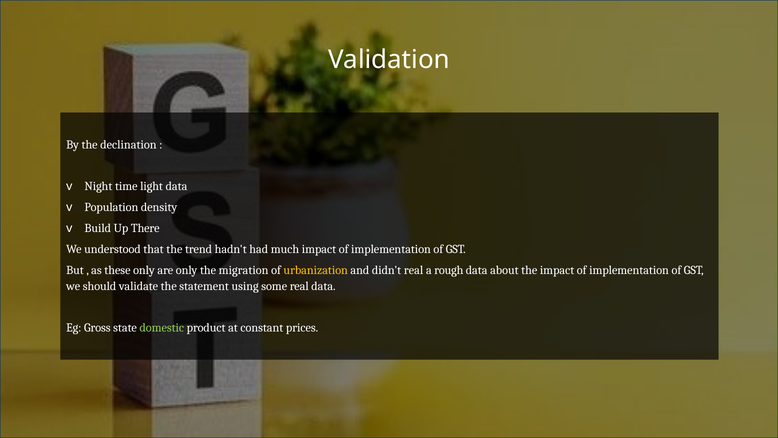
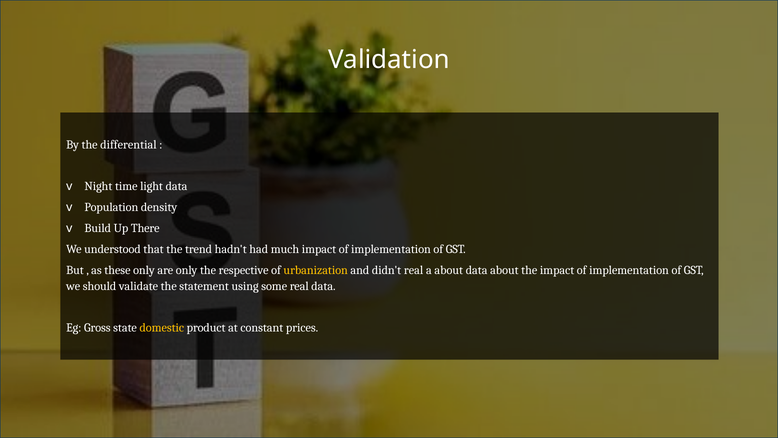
declination: declination -> differential (128, 144)
migration: migration -> respective (244, 270)
a rough: rough -> about (449, 270)
domestic colour: light green -> yellow (162, 328)
